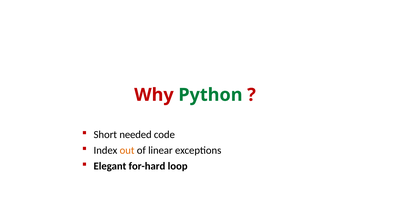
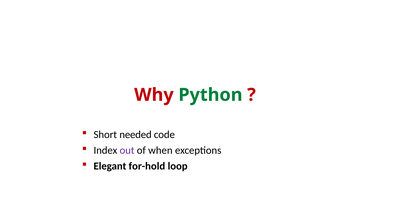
out colour: orange -> purple (127, 150)
linear: linear -> when (160, 150)
for-hard: for-hard -> for-hold (147, 166)
